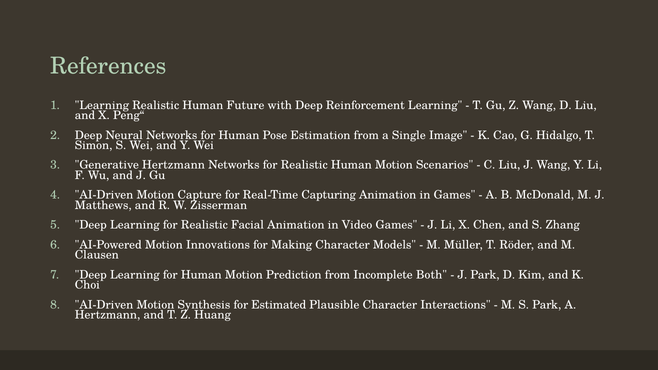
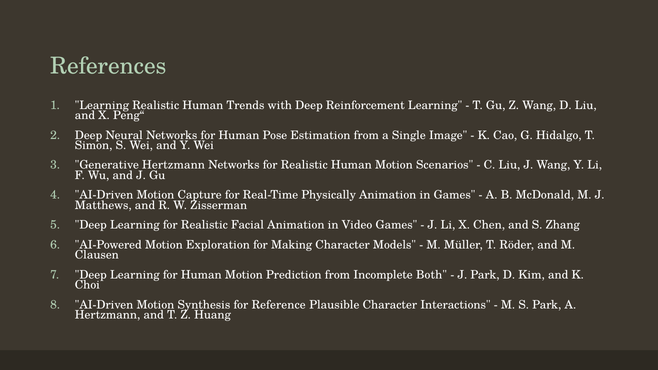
Future: Future -> Trends (245, 105)
Capturing: Capturing -> Physically (329, 195)
Innovations: Innovations -> Exploration (218, 245)
Estimated: Estimated -> Reference (279, 305)
